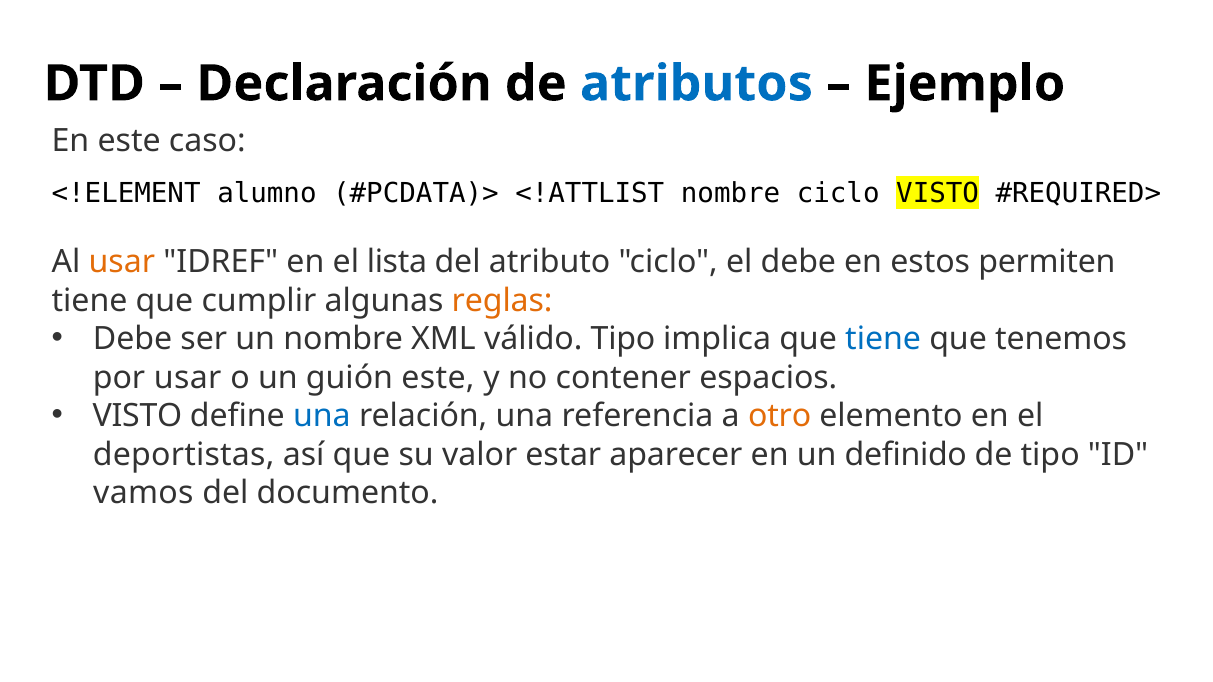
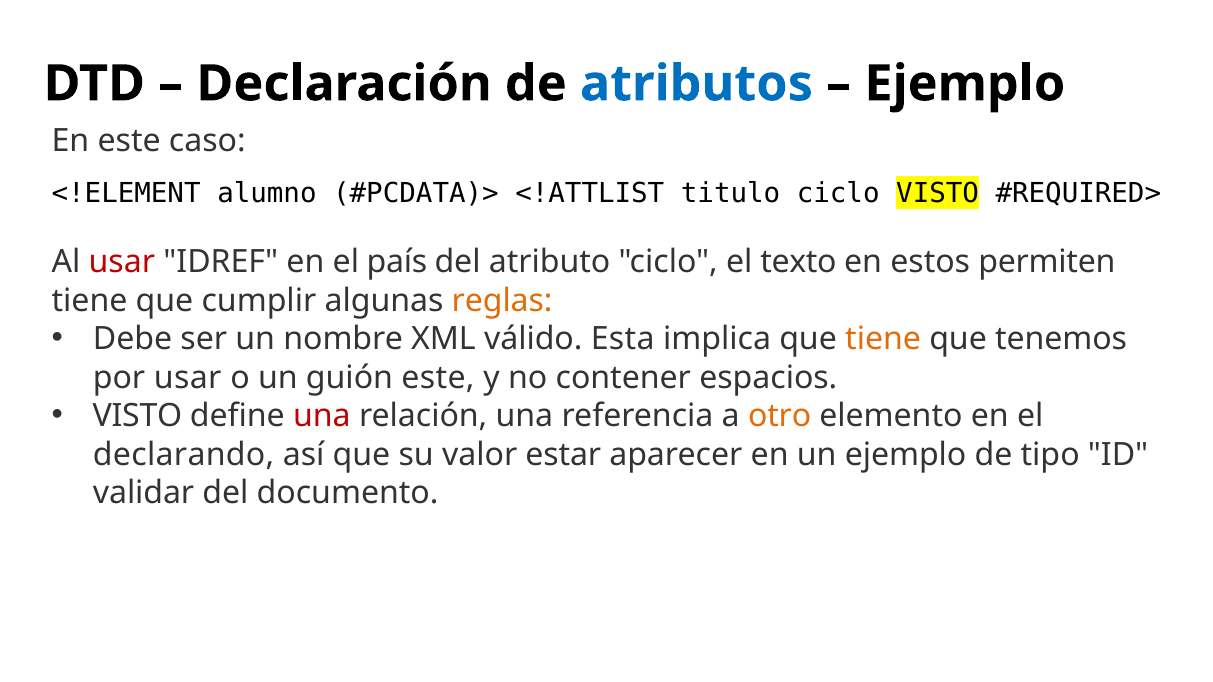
<!ATTLIST nombre: nombre -> titulo (731, 193)
usar colour: orange -> red (122, 262)
lista: lista -> país (397, 262)
el debe: debe -> texto (798, 262)
válido Tipo: Tipo -> Esta (623, 339)
tiene colour: blue -> orange (883, 339)
una colour: blue -> red (322, 416)
deportistas: deportistas -> declarando (184, 455)
un definido: definido -> ejemplo (906, 455)
vamos: vamos -> validar (144, 493)
